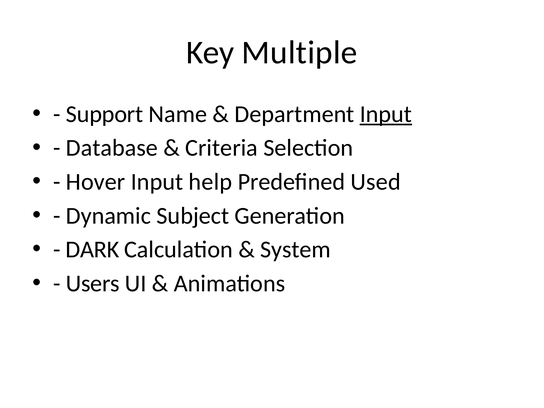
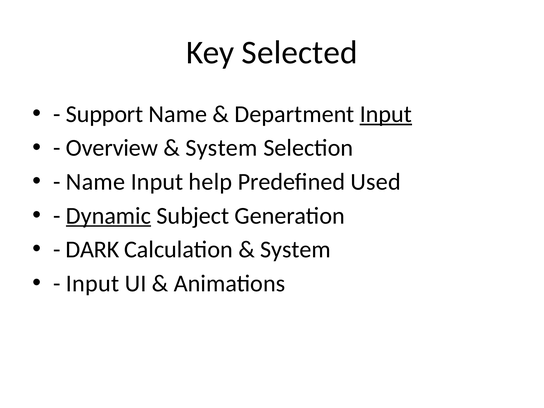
Multiple: Multiple -> Selected (300, 53)
Database: Database -> Overview (112, 148)
Criteria: Criteria -> System (222, 148)
Hover: Hover -> Name (96, 182)
Dynamic underline: none -> present (108, 216)
Users: Users -> Input (93, 283)
